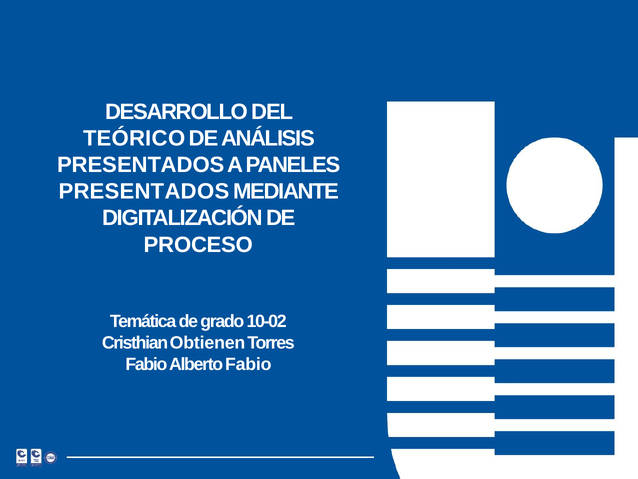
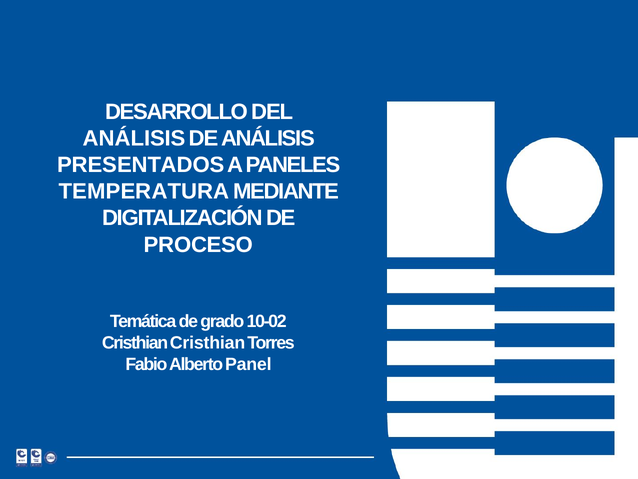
TEÓRICO: TEÓRICO -> ANÁLISIS (134, 138)
PRESENTADOS: PRESENTADOS -> TEMPERATURA (144, 191)
Cristhian Obtienen: Obtienen -> Cristhian (208, 343)
Alberto Fabio: Fabio -> Panel (248, 364)
